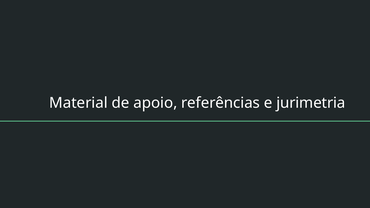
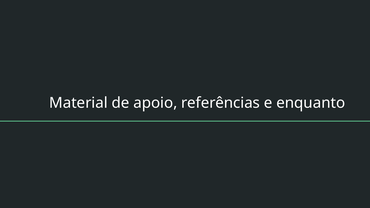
jurimetria: jurimetria -> enquanto (311, 103)
